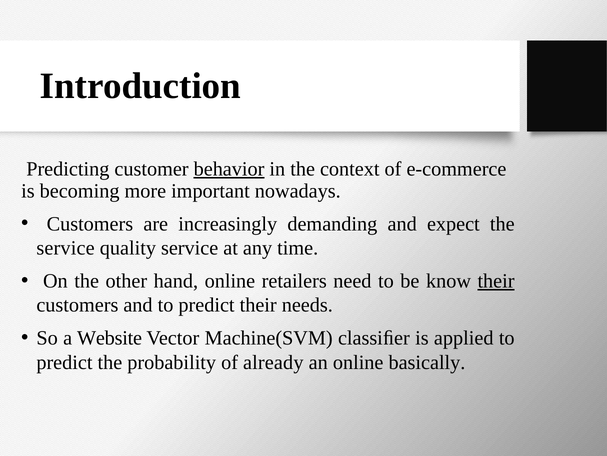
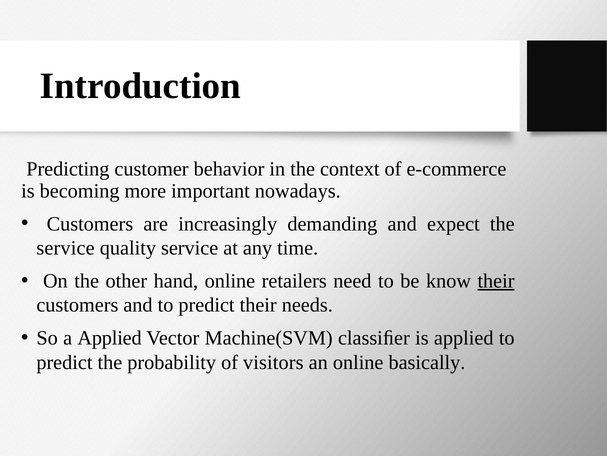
behavior underline: present -> none (229, 169)
a Website: Website -> Applied (110, 338)
already: already -> visitors (273, 362)
